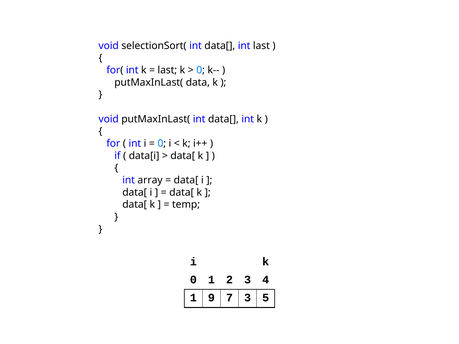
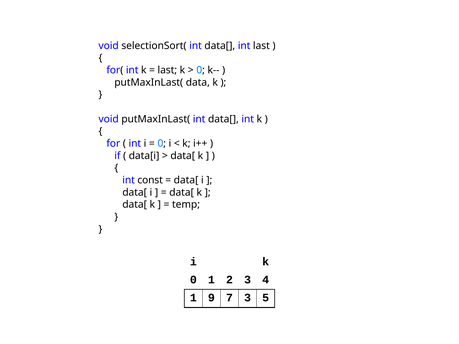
array: array -> const (150, 180)
